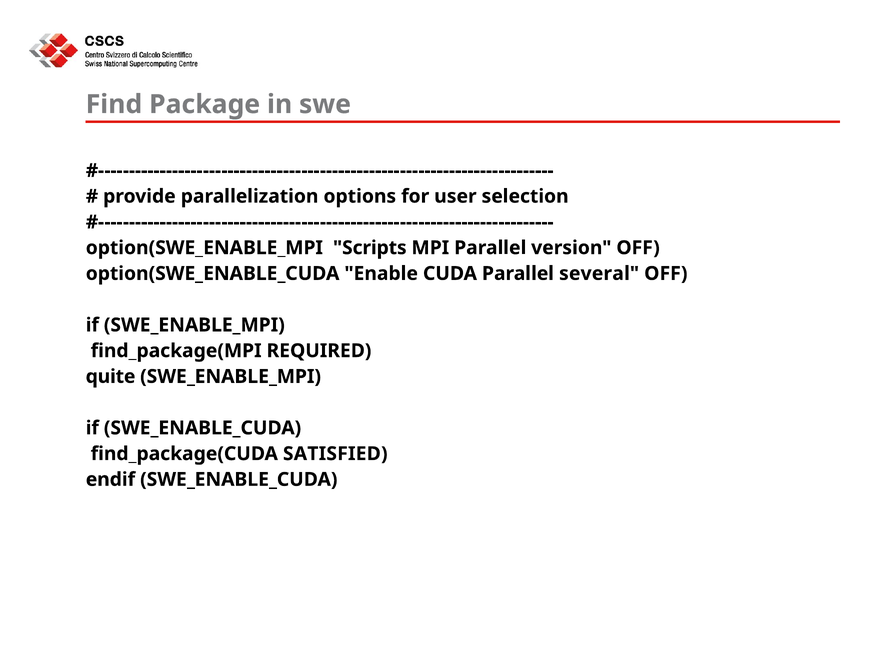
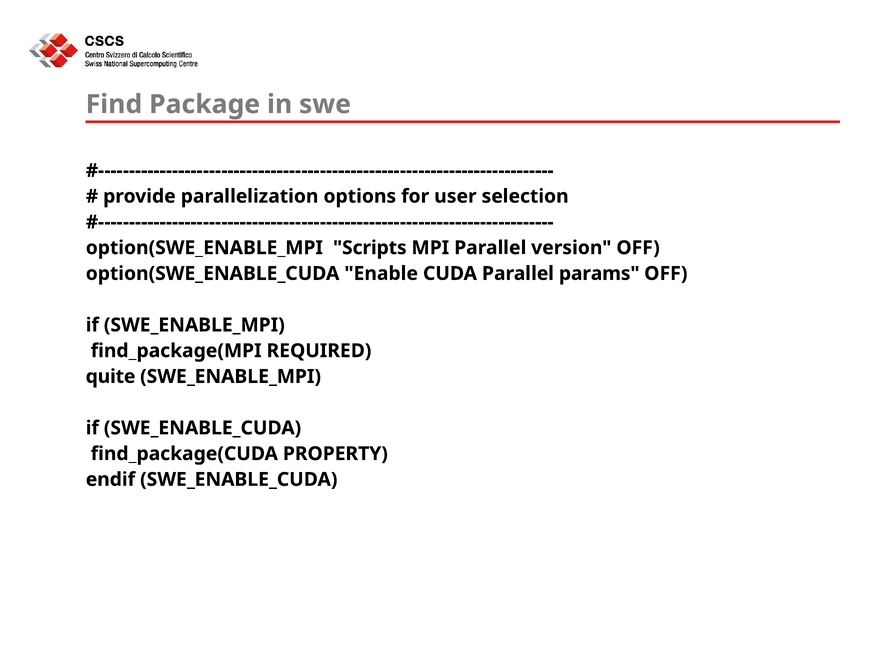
several: several -> params (599, 274)
SATISFIED: SATISFIED -> PROPERTY (335, 454)
